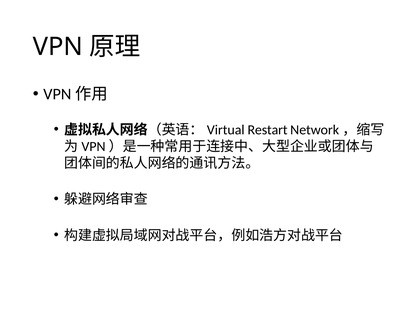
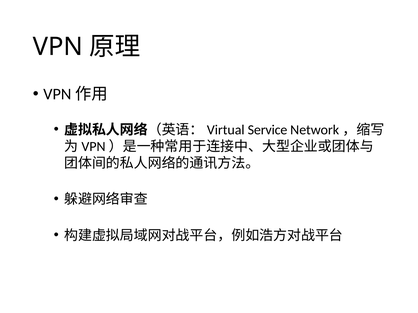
Restart: Restart -> Service (268, 130)
